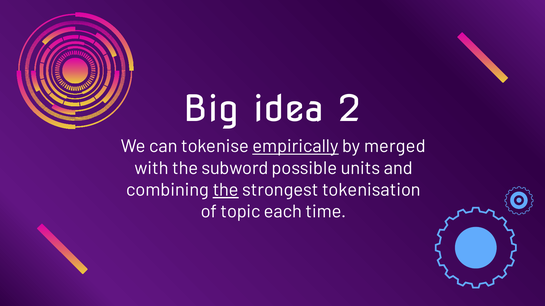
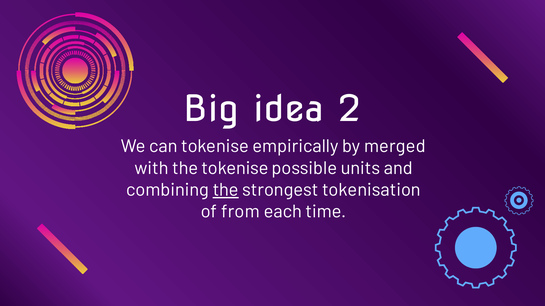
empirically underline: present -> none (296, 147)
the subword: subword -> tokenise (235, 168)
topic: topic -> from (240, 212)
